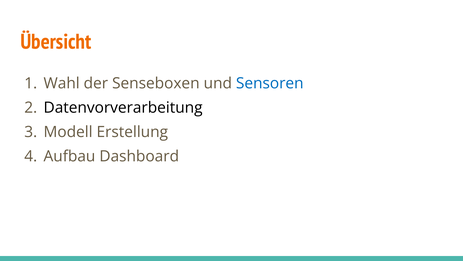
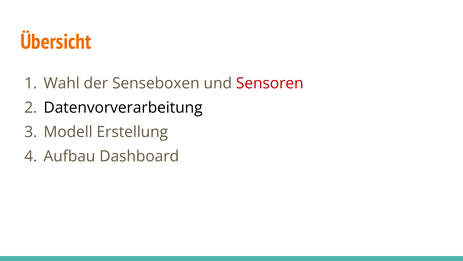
Sensoren colour: blue -> red (270, 83)
